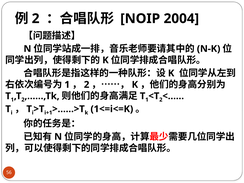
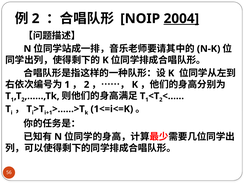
2004 underline: none -> present (181, 19)
